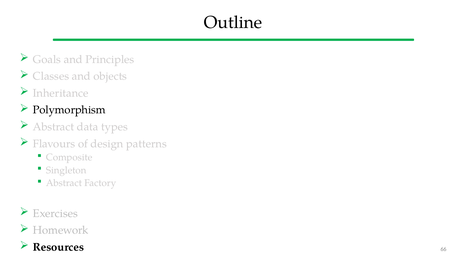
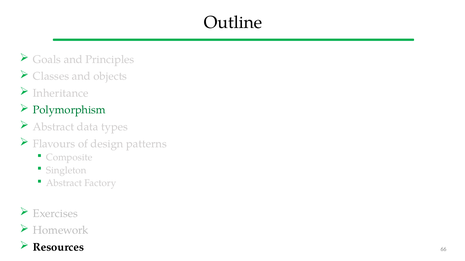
Polymorphism colour: black -> green (69, 110)
